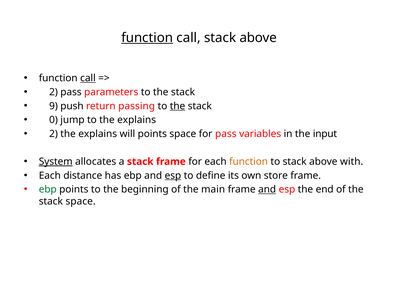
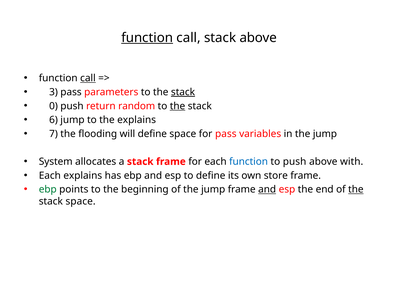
2: 2 -> 3 (53, 92)
stack underline: none -> present (183, 92)
9: 9 -> 0 (53, 106)
passing: passing -> random (137, 106)
0: 0 -> 6 (53, 120)
2: 2 -> 7 (53, 134)
explains: explains -> flooding (98, 134)
will points: points -> define (152, 134)
in the input: input -> jump (325, 134)
System underline: present -> none (56, 162)
function colour: orange -> blue (249, 162)
to stack: stack -> push (295, 162)
Each distance: distance -> explains (83, 176)
esp underline: present -> none (173, 176)
of the main: main -> jump (213, 190)
the underline: none -> present (356, 190)
